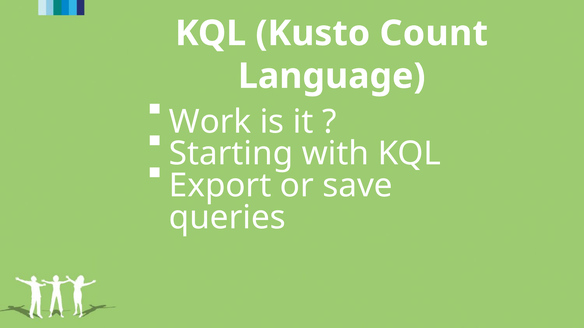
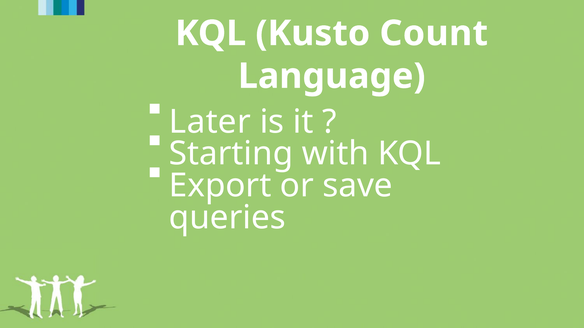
Work: Work -> Later (210, 122)
